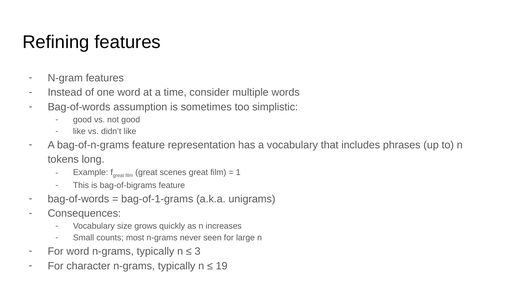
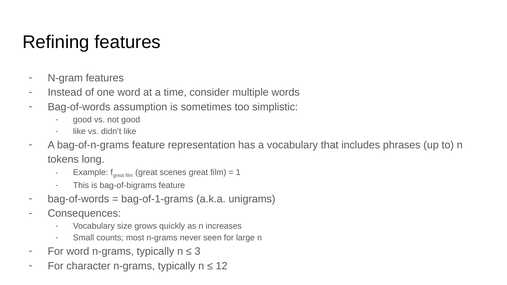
19: 19 -> 12 (222, 266)
